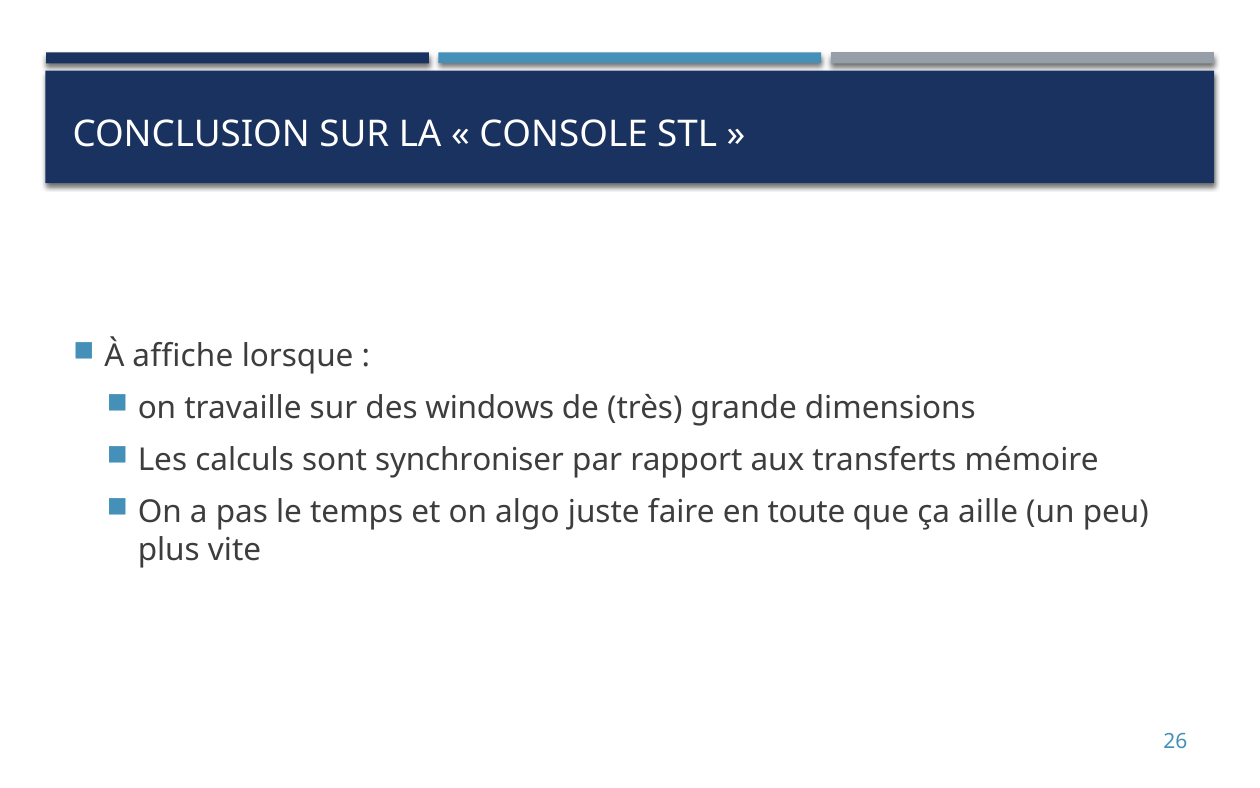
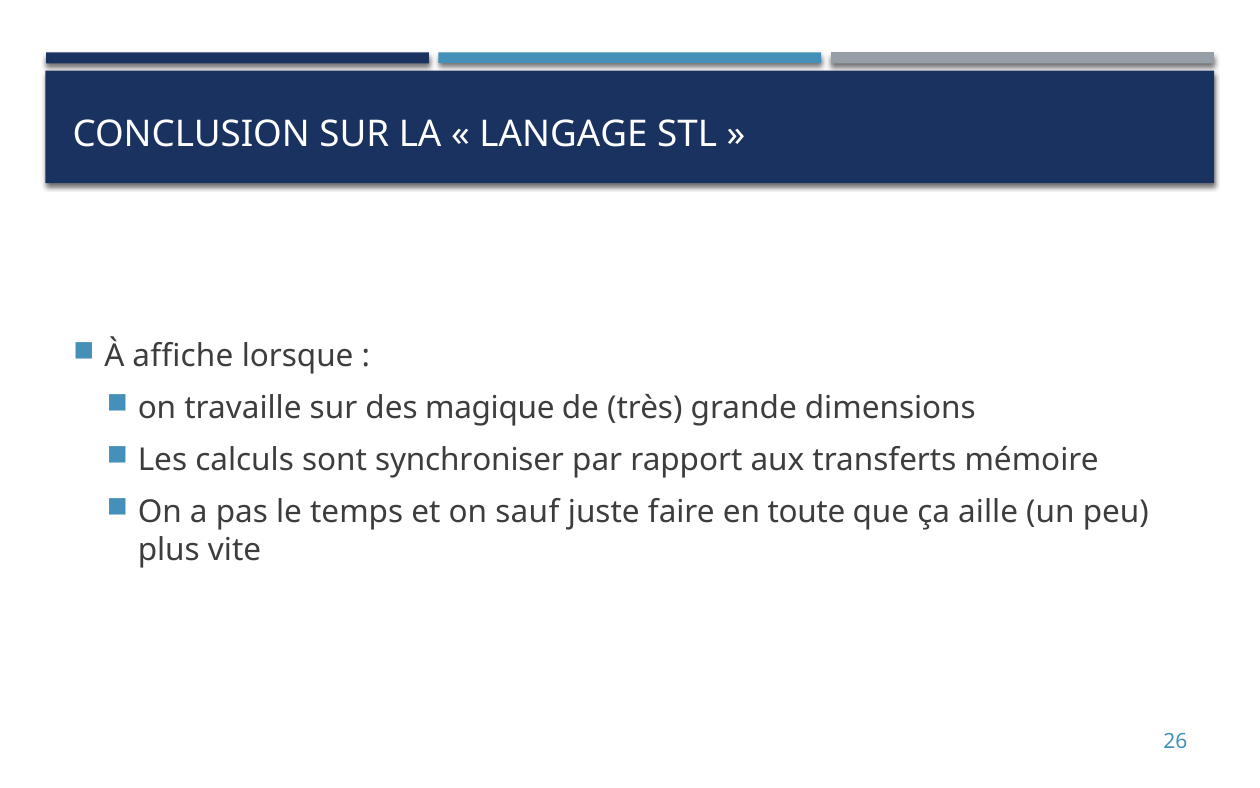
CONSOLE: CONSOLE -> LANGAGE (563, 134)
windows: windows -> magique (490, 408)
algo: algo -> sauf (527, 512)
